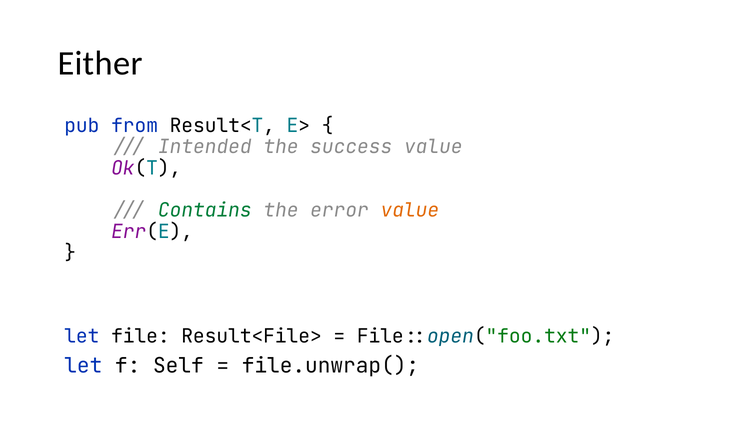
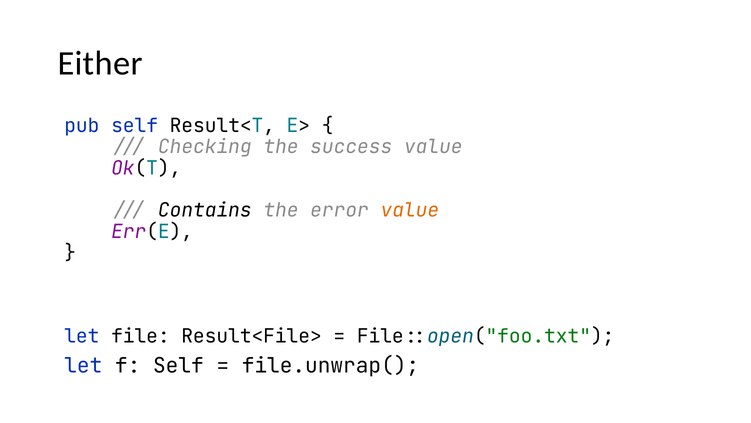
pub from: from -> self (135, 126)
Intended: Intended -> Checking (205, 147)
Contains colour: green -> black (205, 210)
